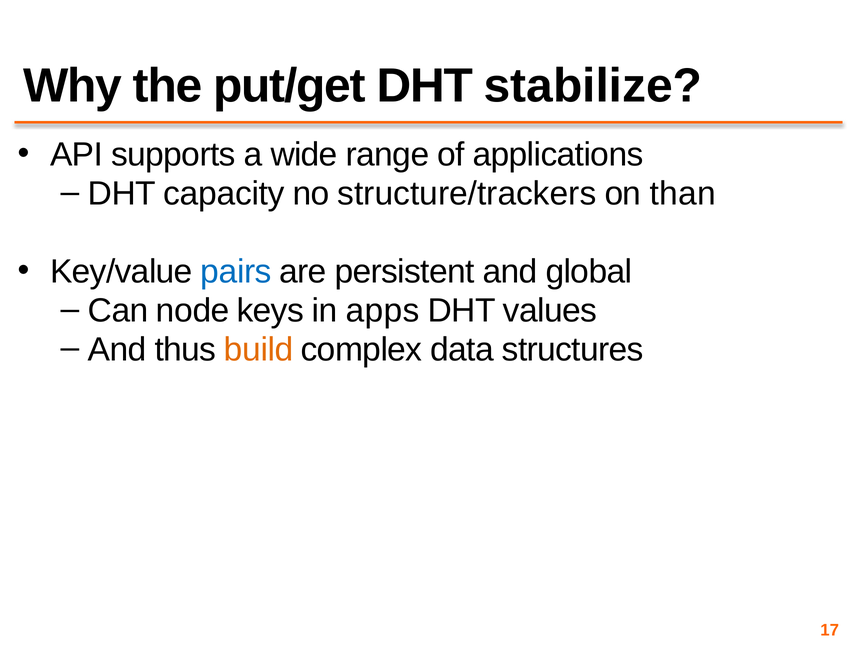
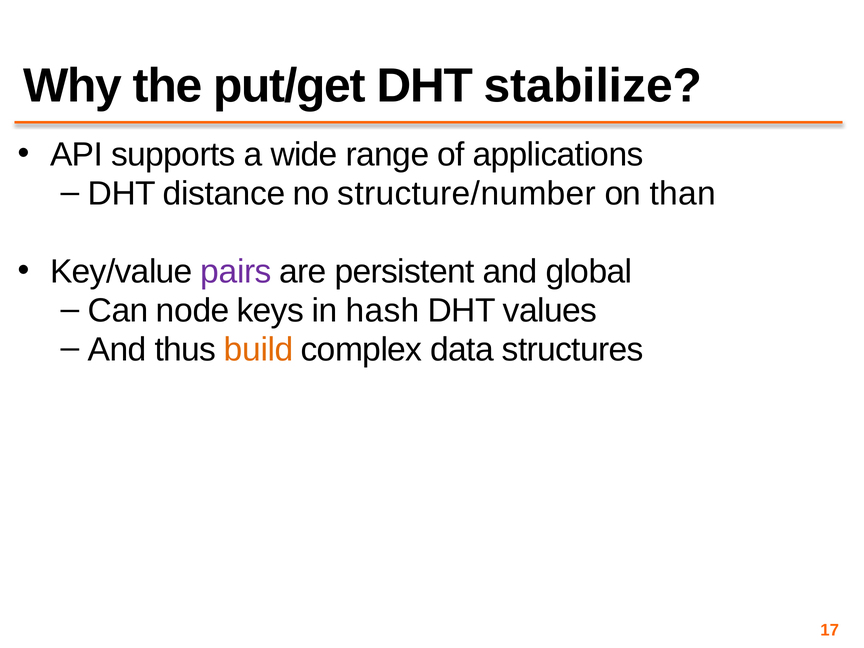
capacity: capacity -> distance (224, 194)
structure/trackers: structure/trackers -> structure/number (467, 194)
pairs colour: blue -> purple (236, 272)
apps: apps -> hash (382, 311)
